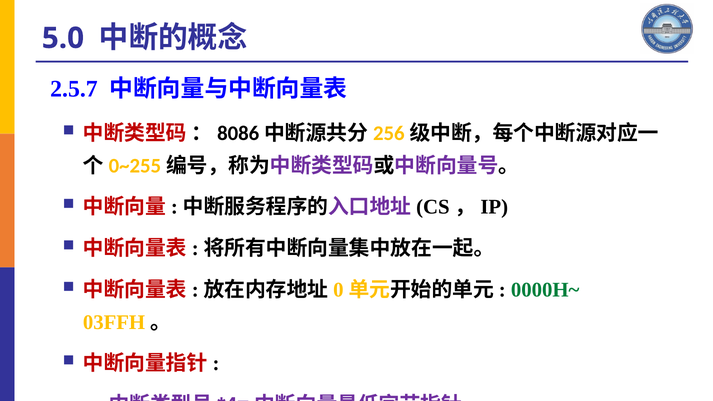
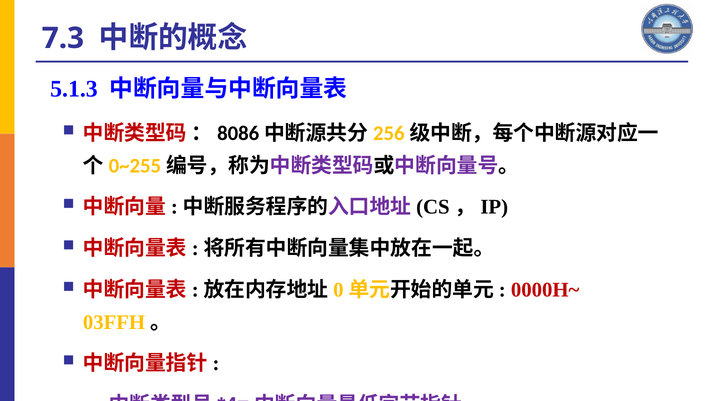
5.0: 5.0 -> 7.3 (63, 38)
2.5.7: 2.5.7 -> 5.1.3 (74, 89)
0000H~ colour: green -> red (545, 290)
